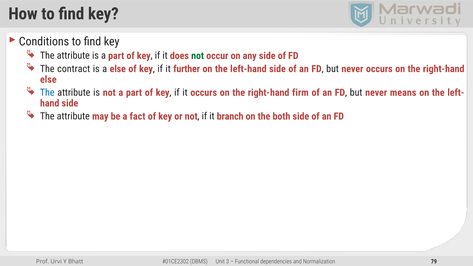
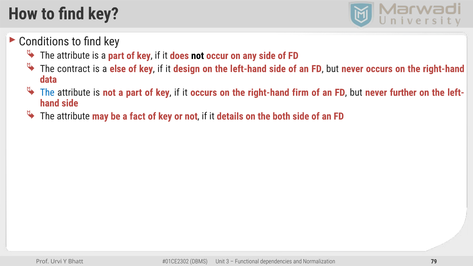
not colour: green -> black (198, 56)
further: further -> design (187, 69)
else: else -> data (48, 79)
means: means -> further (403, 93)
branch: branch -> details (230, 116)
